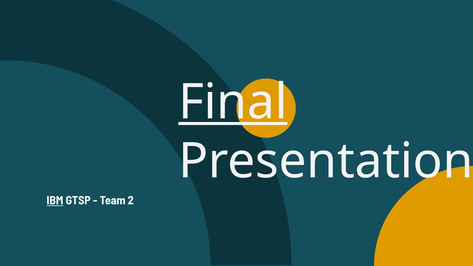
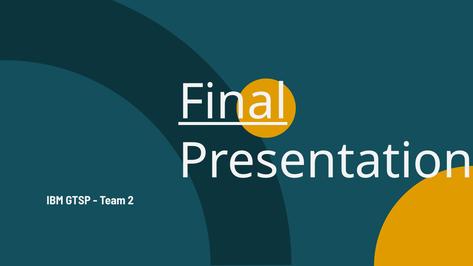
IBM underline: present -> none (55, 200)
